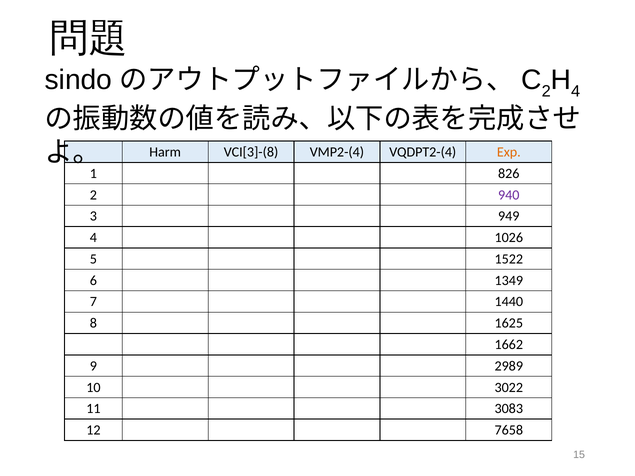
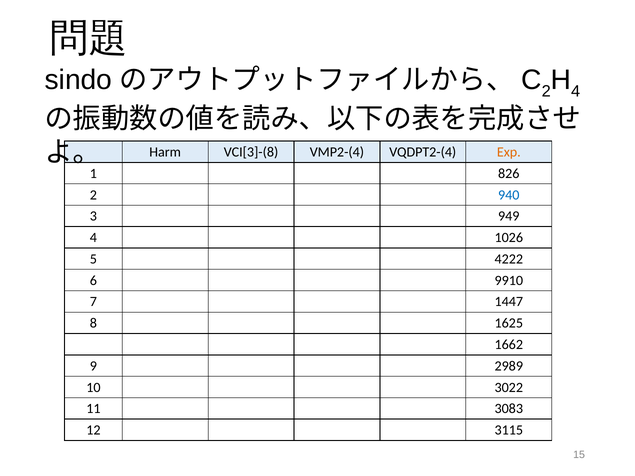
940 colour: purple -> blue (509, 195)
1522: 1522 -> 4222 (509, 259)
1349: 1349 -> 9910 (509, 281)
1440: 1440 -> 1447 (509, 302)
7658: 7658 -> 3115 (509, 430)
